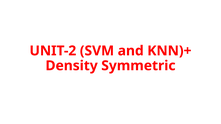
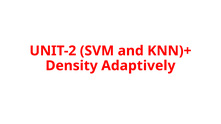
Symmetric: Symmetric -> Adaptively (138, 66)
